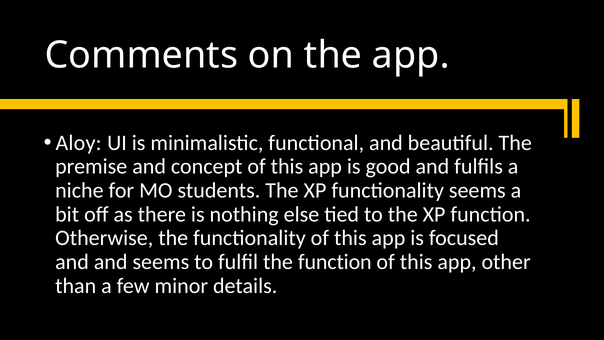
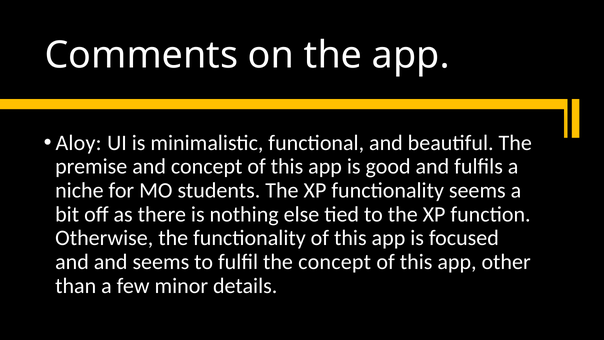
the function: function -> concept (335, 262)
